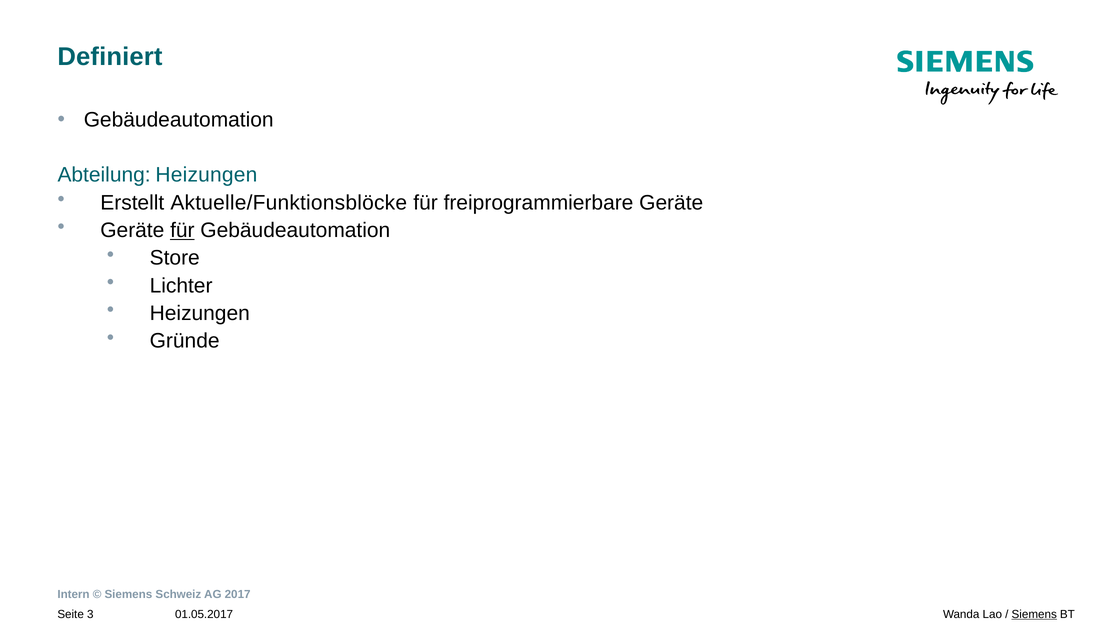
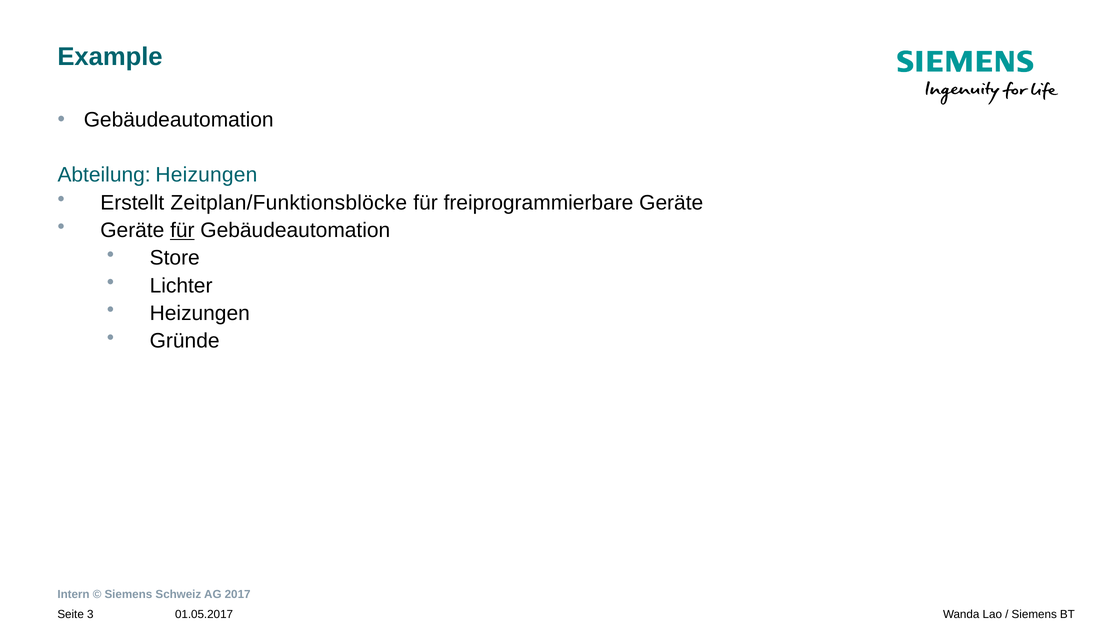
Definiert: Definiert -> Example (110, 57)
Aktuelle/Funktionsblöcke: Aktuelle/Funktionsblöcke -> Zeitplan/Funktionsblöcke (289, 203)
Siemens underline: present -> none (1034, 614)
